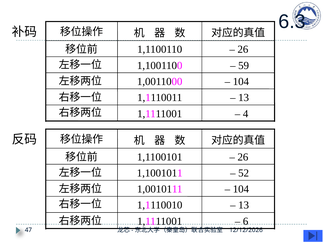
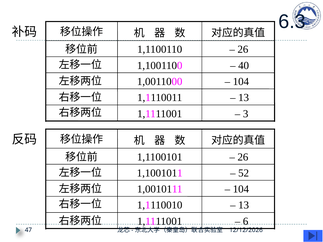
59: 59 -> 40 (244, 66)
4: 4 -> 3 (246, 114)
